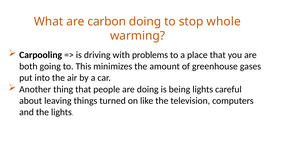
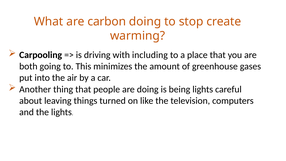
whole: whole -> create (224, 21)
problems: problems -> including (150, 55)
